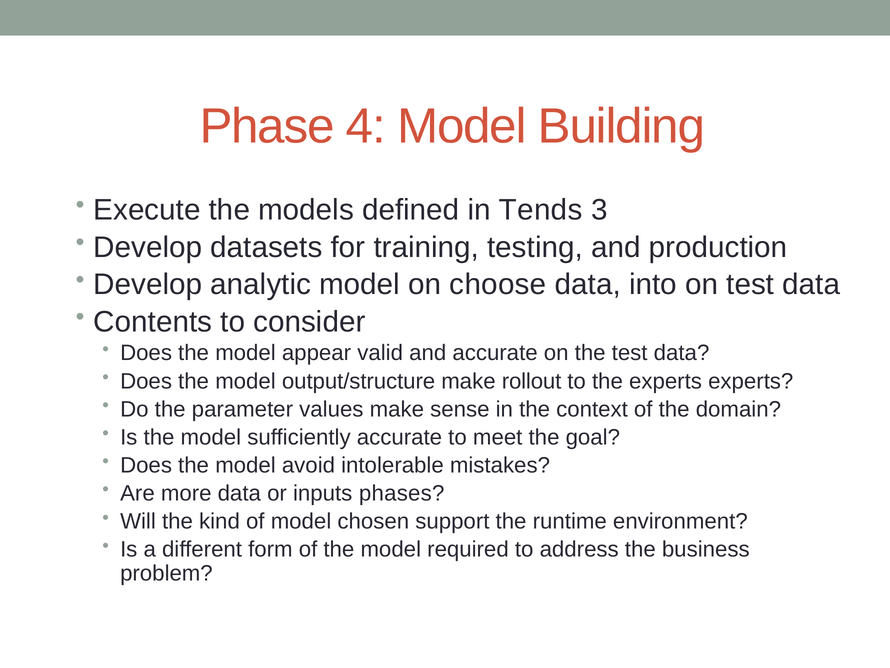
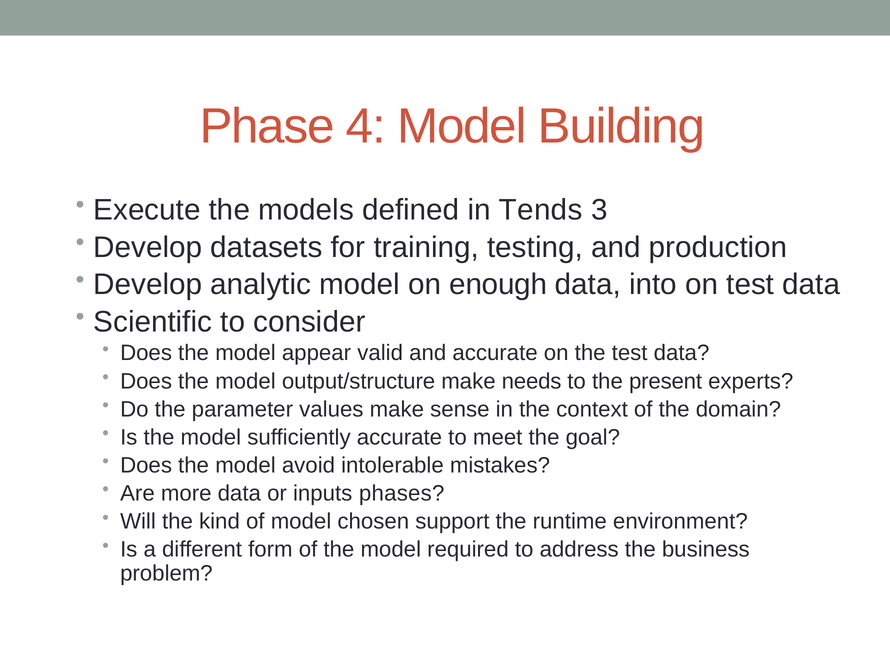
choose: choose -> enough (498, 284)
Contents: Contents -> Scientific (153, 322)
rollout: rollout -> needs (532, 381)
the experts: experts -> present (666, 381)
